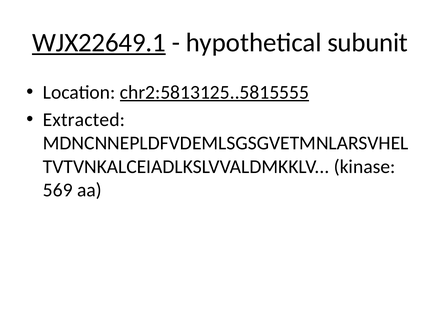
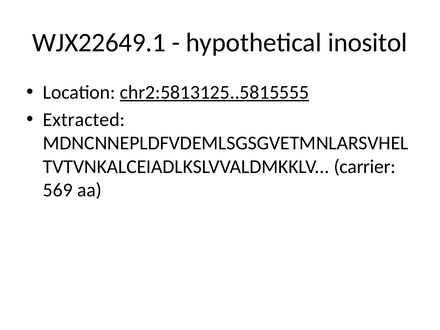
WJX22649.1 underline: present -> none (99, 43)
subunit: subunit -> inositol (368, 43)
kinase: kinase -> carrier (365, 167)
